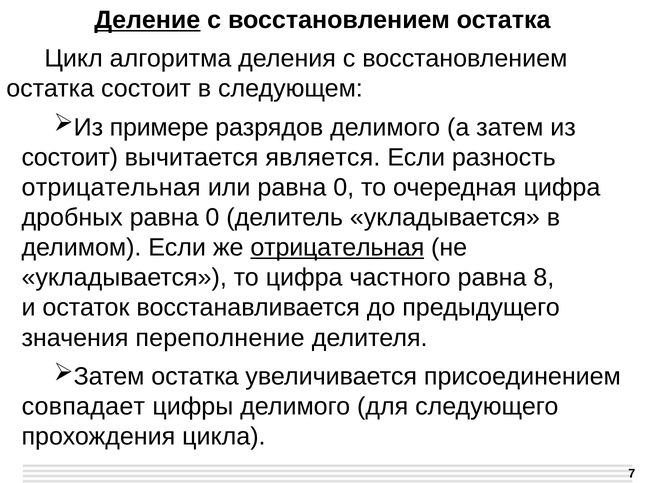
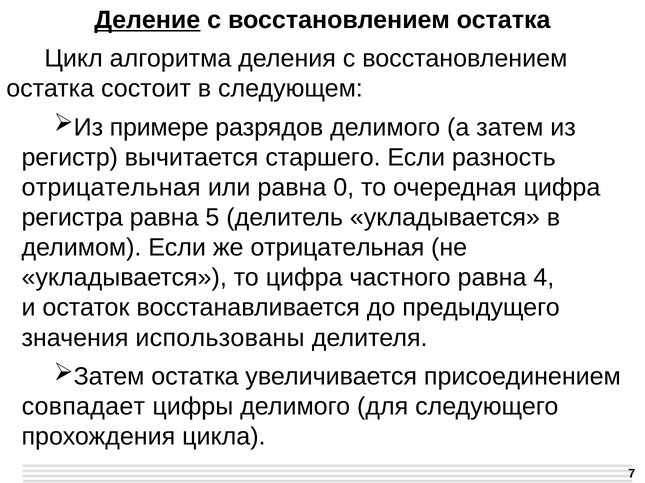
состоит: состоит -> регистр (70, 158)
является: является -> старшего (323, 158)
дробных: дробных -> регистра (72, 218)
0: 0 -> 5 (212, 218)
отрицательная underline: present -> none (337, 248)
8: 8 -> 4 (544, 278)
переполнение: переполнение -> использованы (220, 338)
